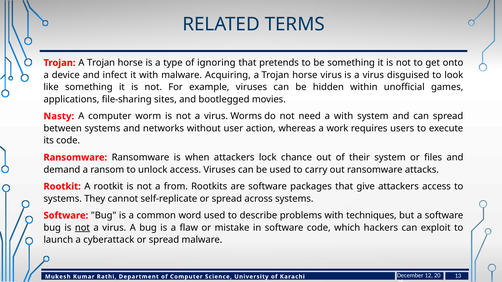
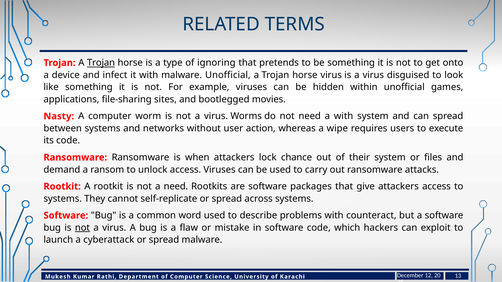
Trojan underline: none -> present (101, 63)
malware Acquiring: Acquiring -> Unofficial (228, 75)
work: work -> wipe (337, 129)
a from: from -> need (176, 187)
techniques: techniques -> counteract (371, 216)
